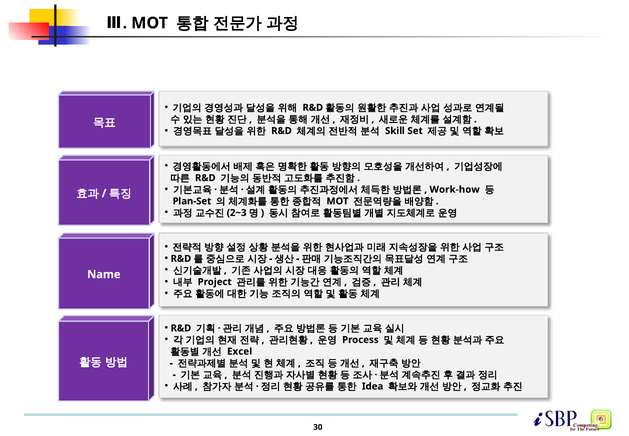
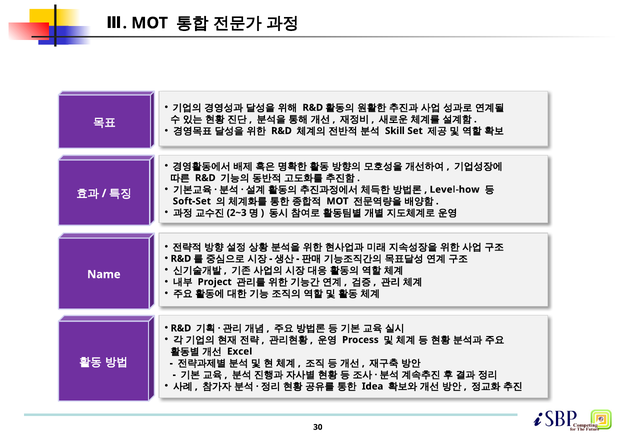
Work-how: Work-how -> Level-how (455, 189)
Plan-Set: Plan-Set -> Soft-Set (192, 201)
